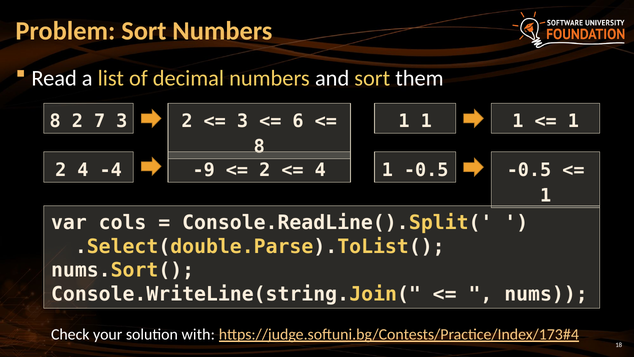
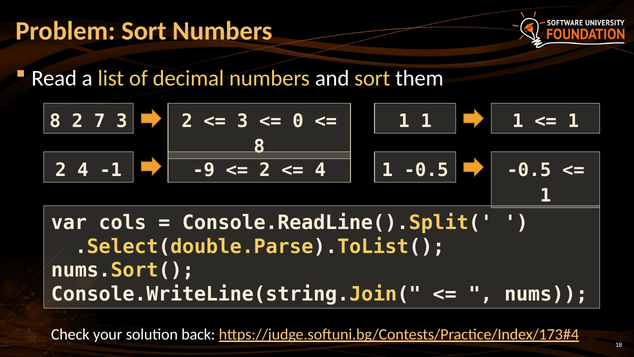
6: 6 -> 0 (298, 121)
-4: -4 -> -1 (111, 170)
with: with -> back (198, 334)
